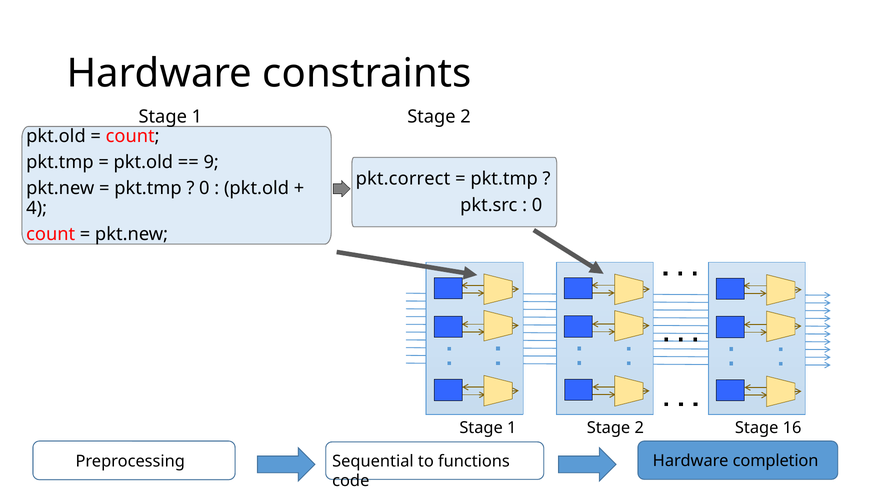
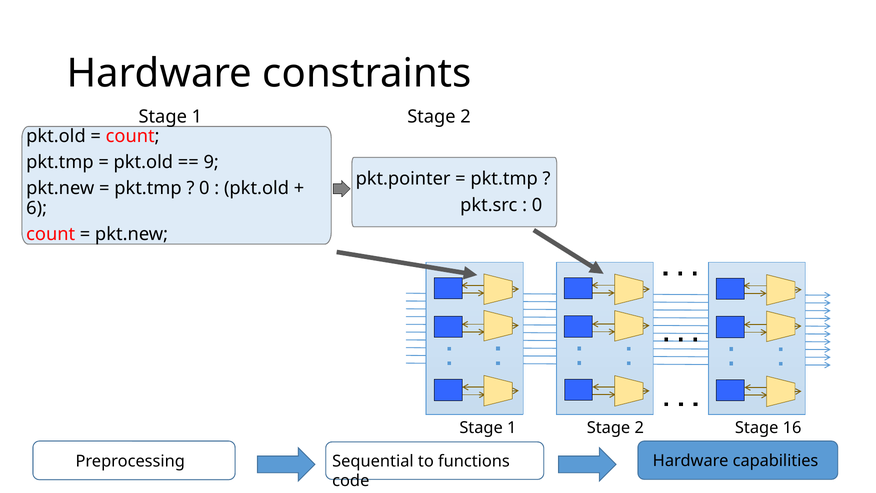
pkt.correct: pkt.correct -> pkt.pointer (403, 179)
4: 4 -> 6 (37, 208)
completion: completion -> capabilities (776, 461)
